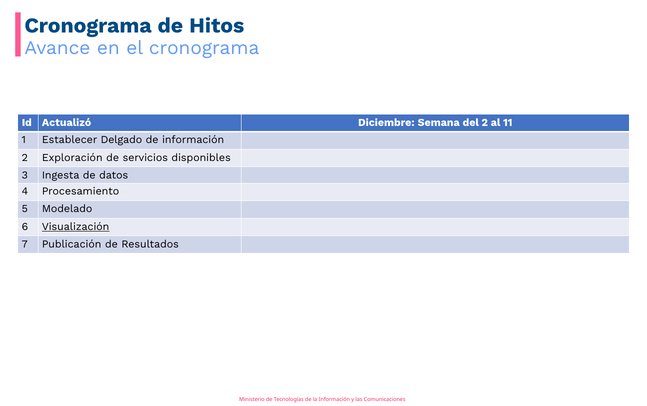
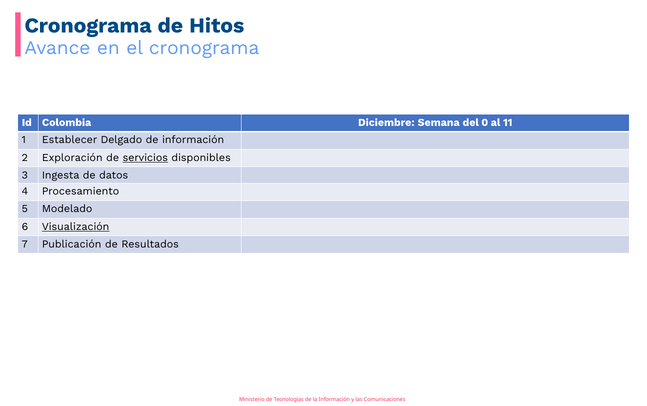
Actualizó: Actualizó -> Colombia (67, 122)
del 2: 2 -> 0 (485, 122)
servicios underline: none -> present (145, 158)
